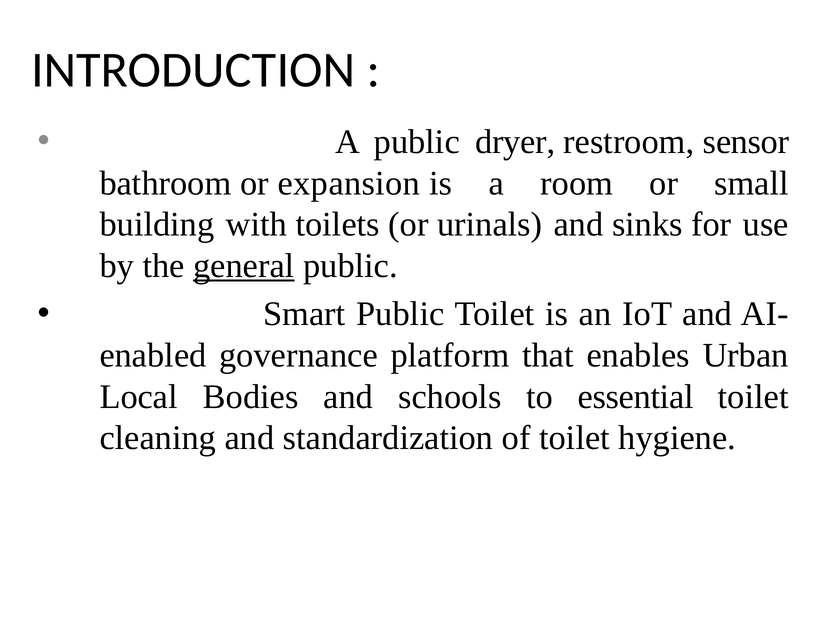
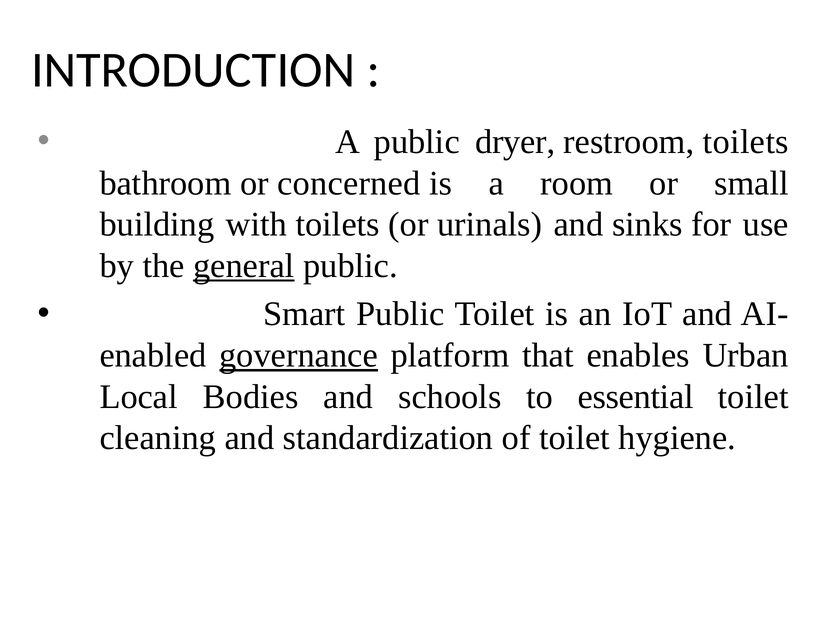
restroom sensor: sensor -> toilets (746, 142)
expansion: expansion -> concerned (349, 183)
governance underline: none -> present (299, 356)
